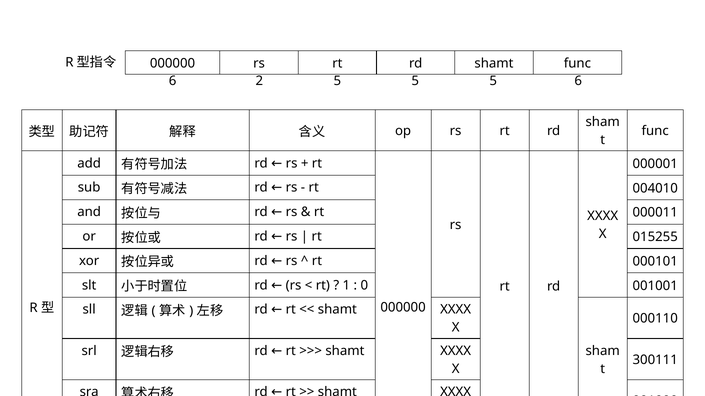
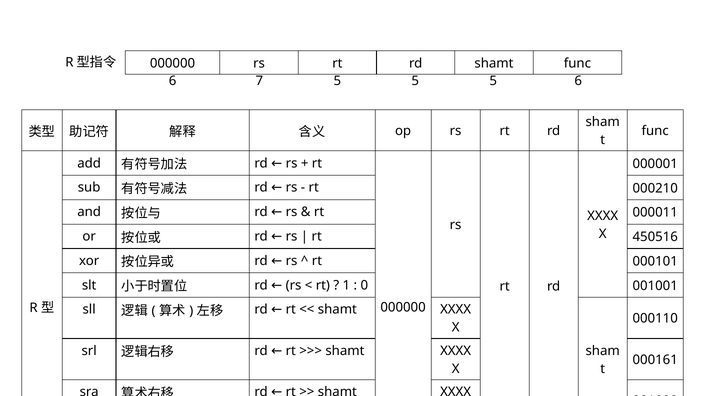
2: 2 -> 7 (259, 81)
004010: 004010 -> 000210 (655, 188)
015255: 015255 -> 450516 (655, 237)
300111: 300111 -> 000161 (655, 360)
